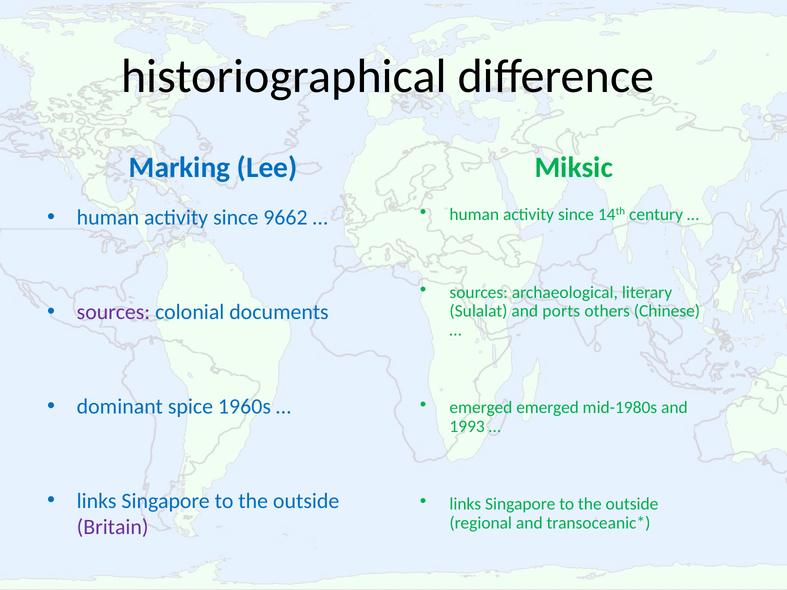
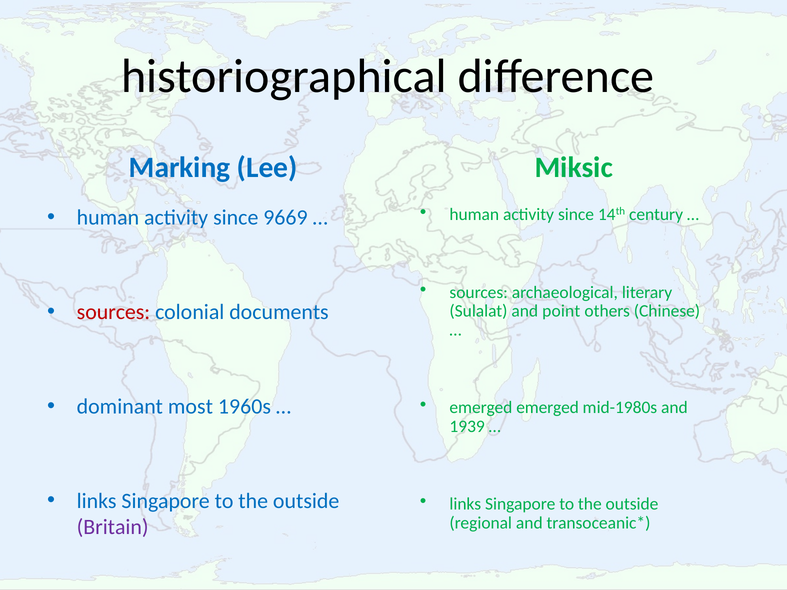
9662: 9662 -> 9669 (285, 218)
sources colour: purple -> red (113, 312)
ports: ports -> point (561, 311)
spice: spice -> most (190, 407)
1993: 1993 -> 1939 (467, 427)
